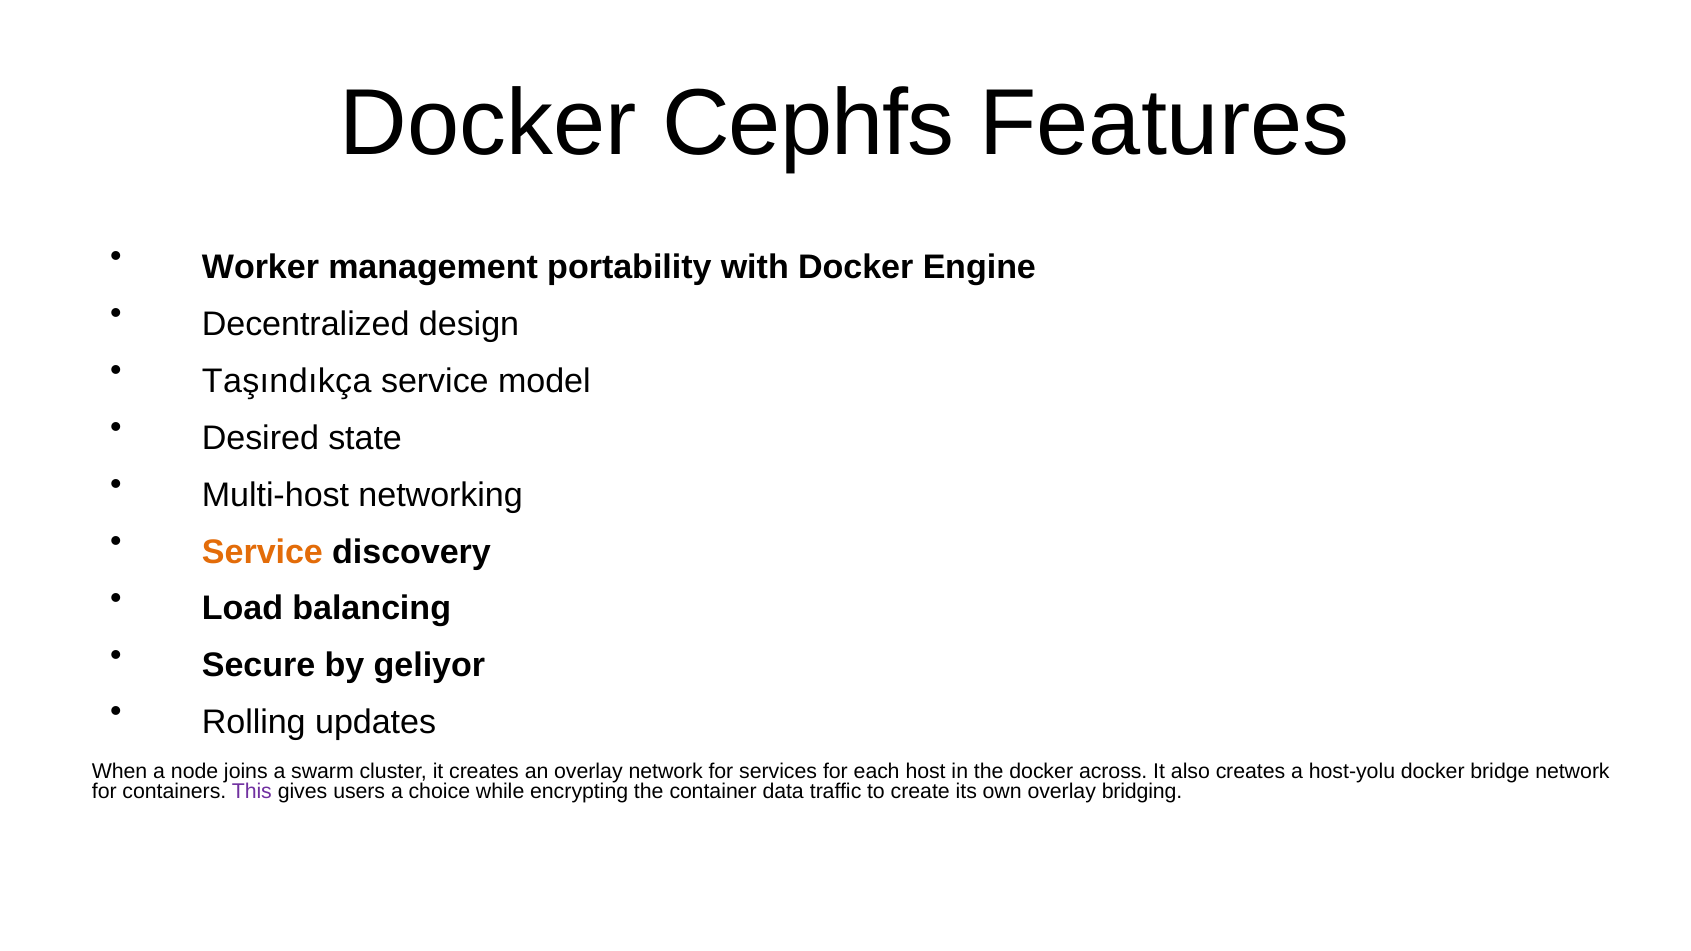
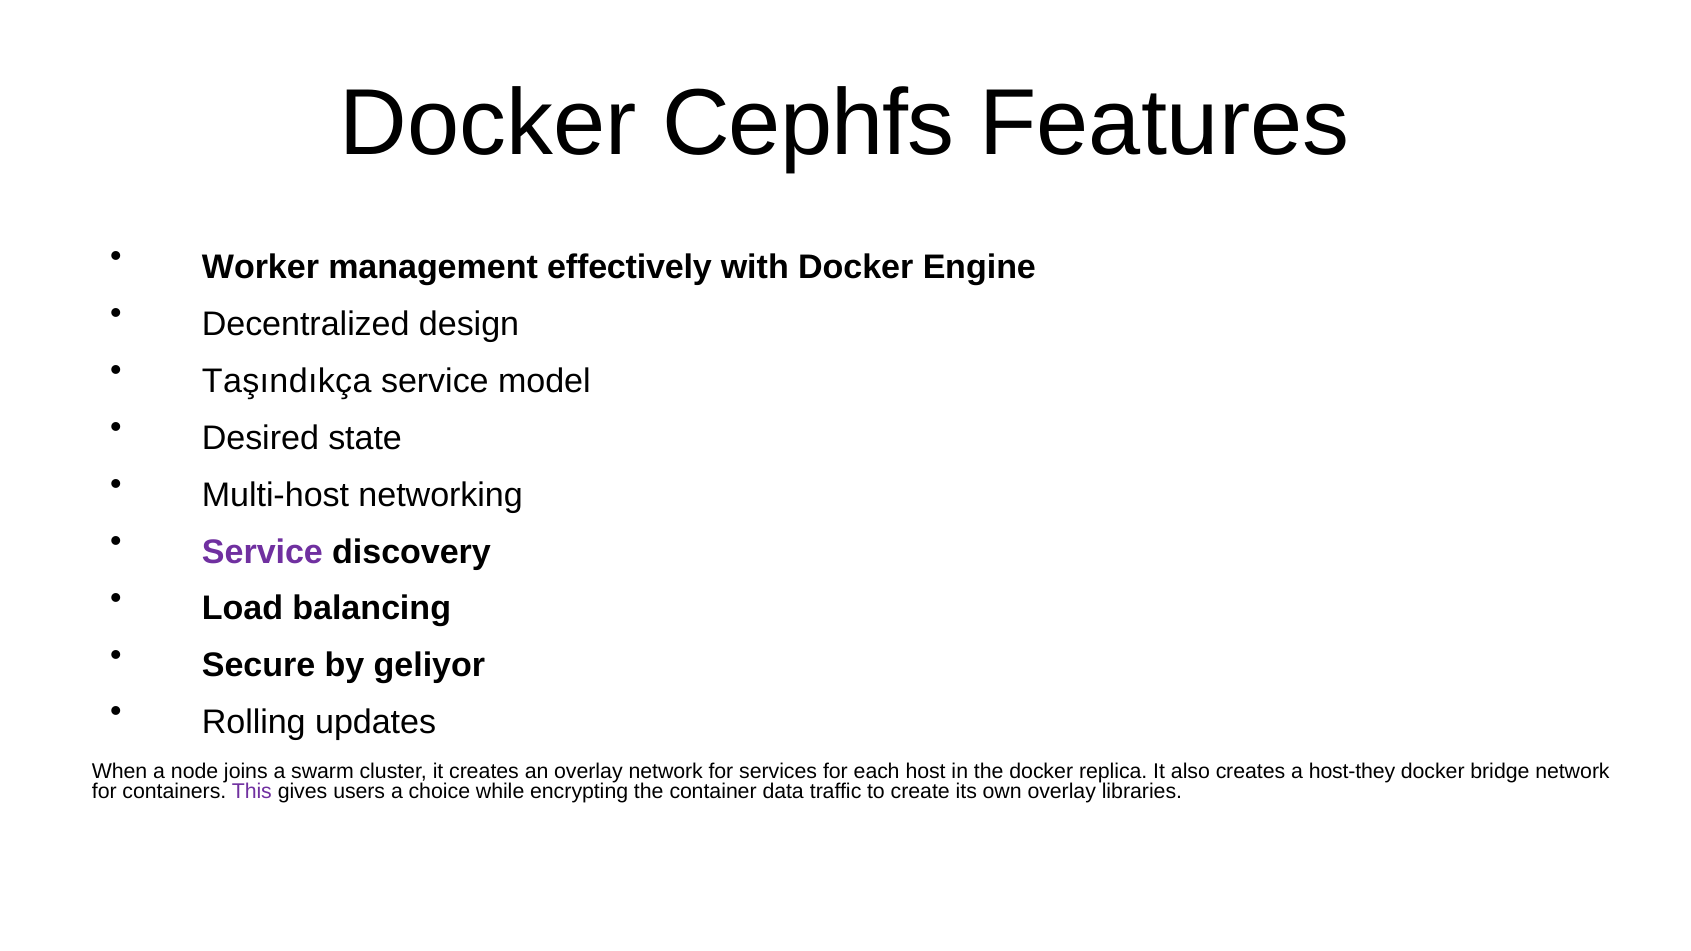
portability: portability -> effectively (629, 268)
Service colour: orange -> purple (262, 552)
across: across -> replica (1113, 771)
host-yolu: host-yolu -> host-they (1352, 771)
bridging: bridging -> libraries (1142, 792)
